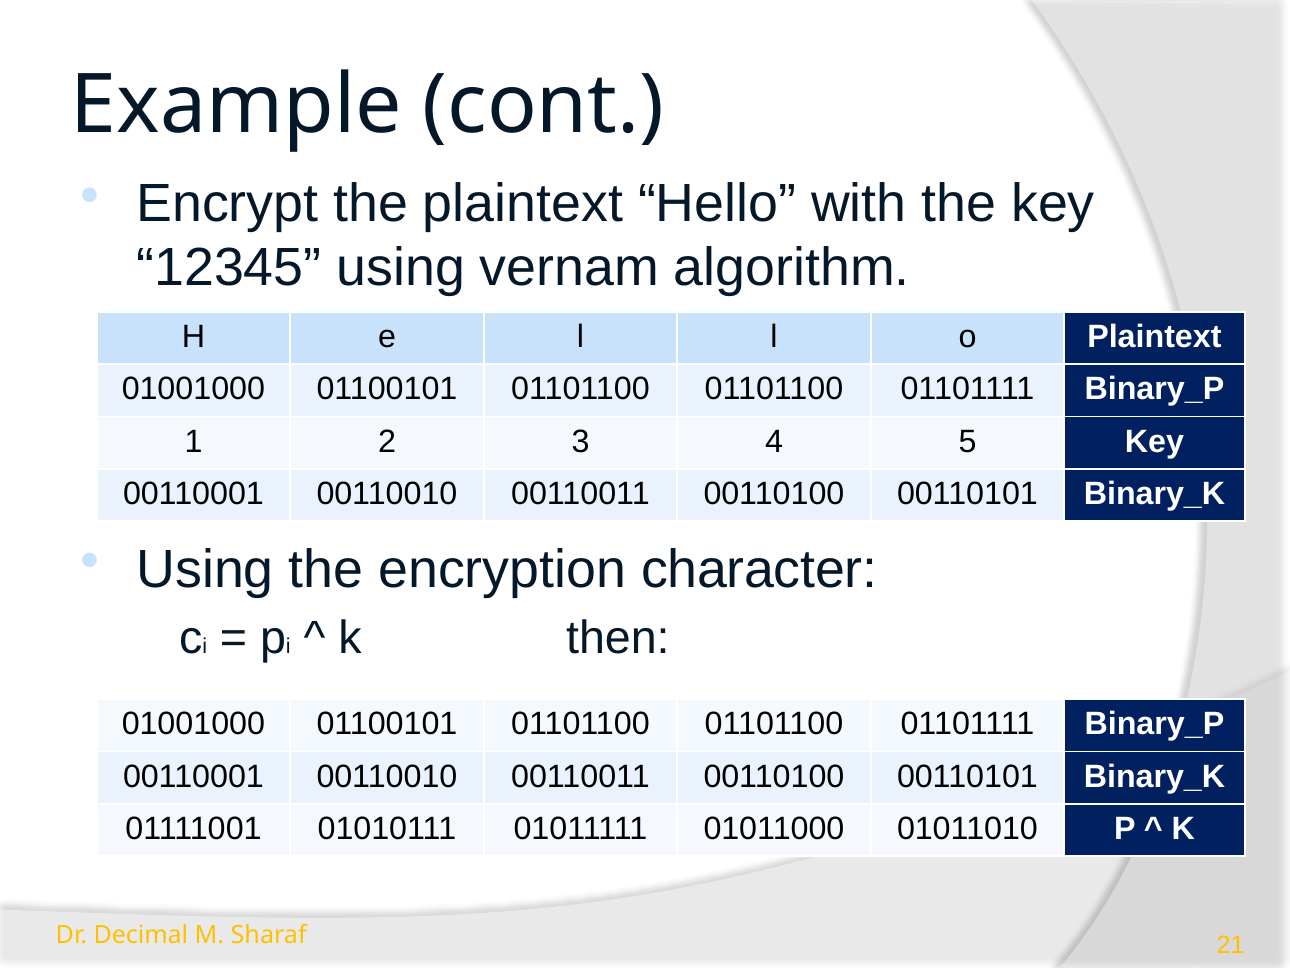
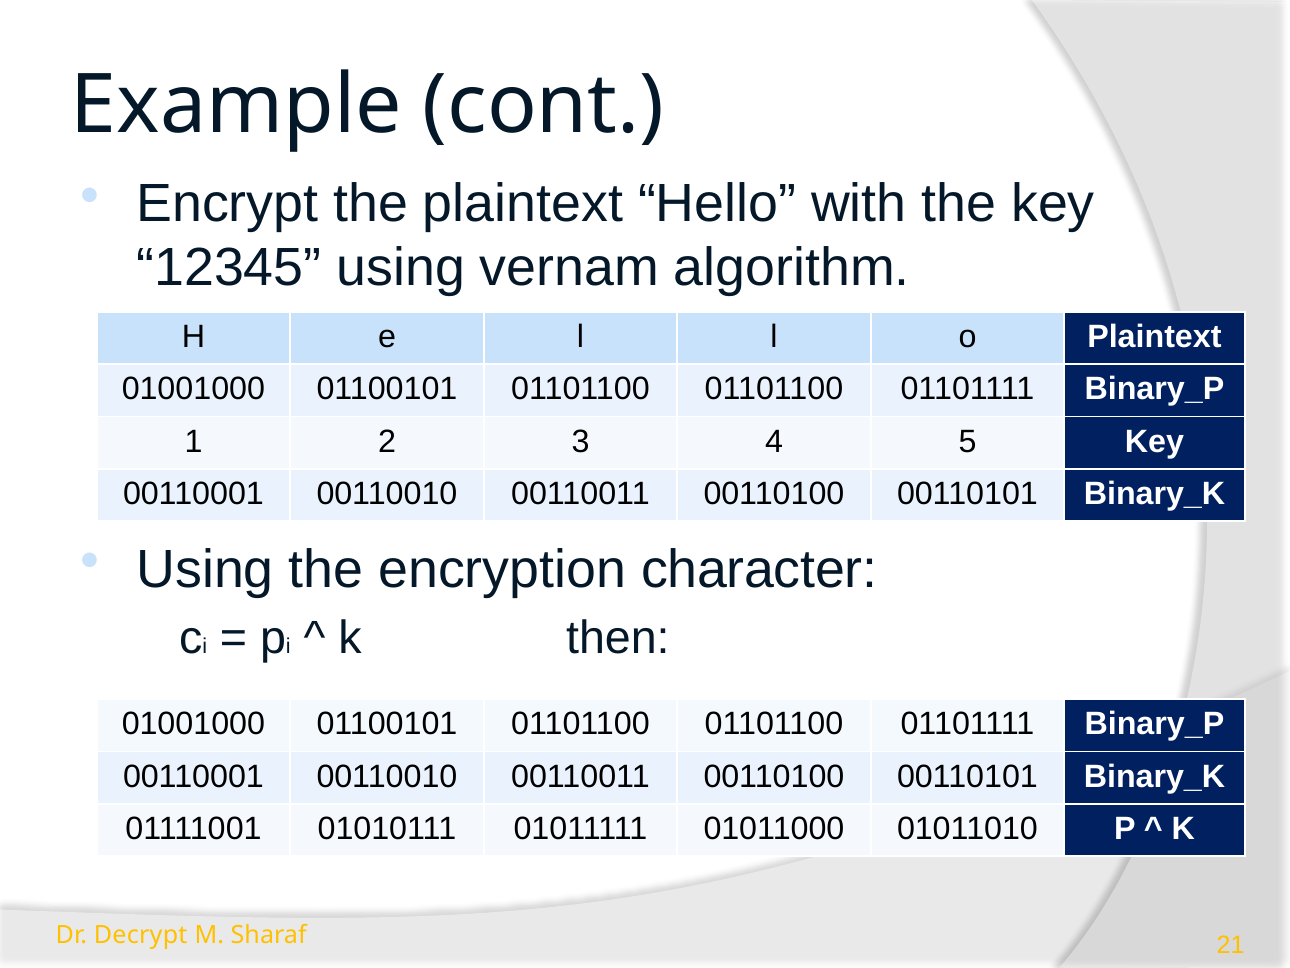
Decimal: Decimal -> Decrypt (141, 934)
